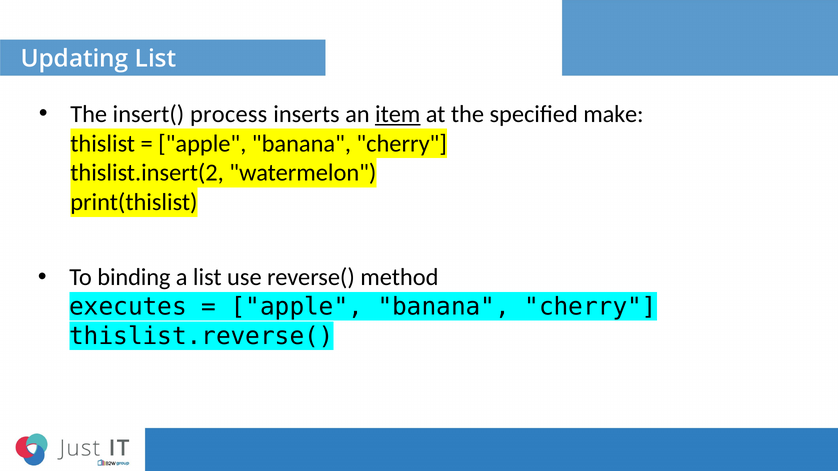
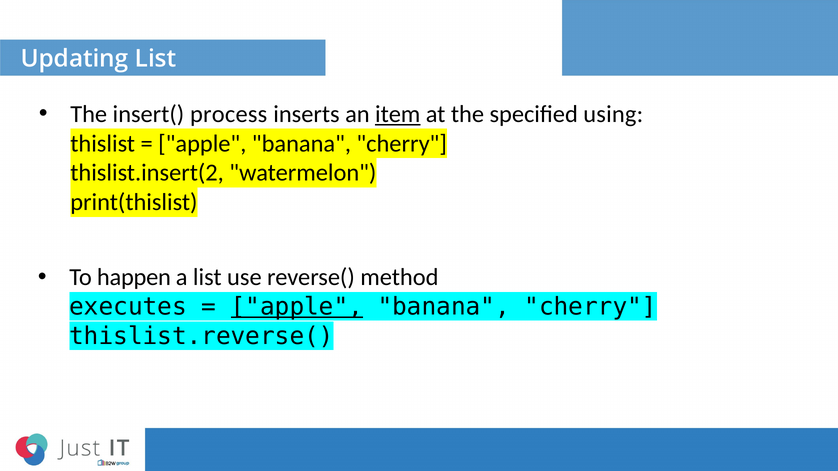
make: make -> using (613, 114)
binding: binding -> happen (134, 278)
apple underline: none -> present (297, 307)
